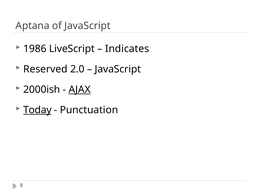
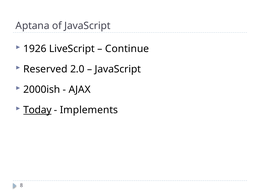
1986: 1986 -> 1926 (35, 49)
Indicates: Indicates -> Continue (127, 49)
AJAX underline: present -> none (80, 90)
Punctuation: Punctuation -> Implements (89, 110)
